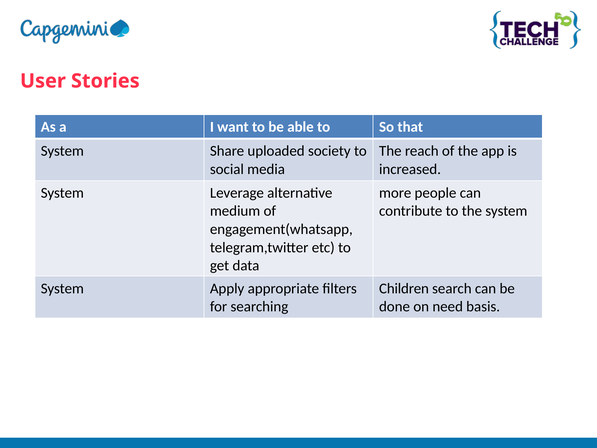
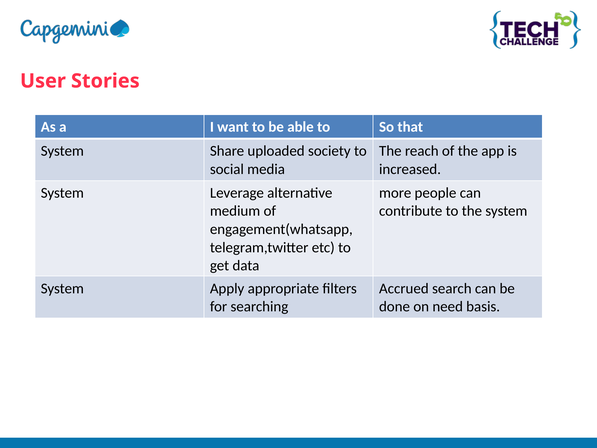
Children: Children -> Accrued (404, 288)
